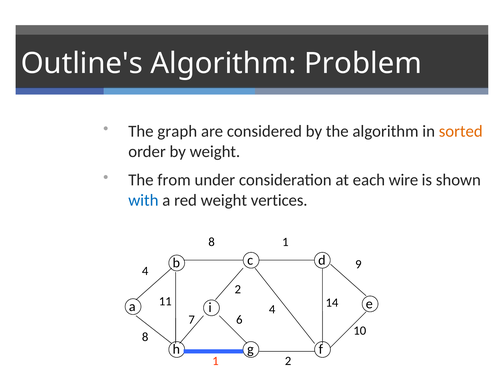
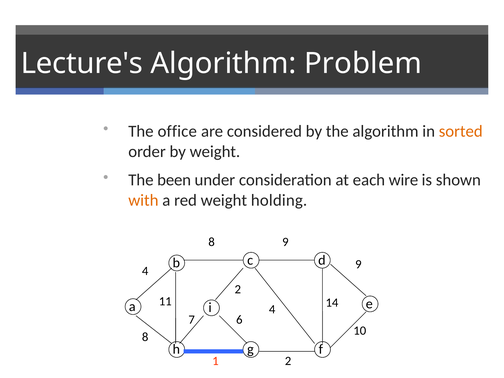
Outline's: Outline's -> Lecture's (82, 63)
graph: graph -> office (177, 131)
from: from -> been (174, 180)
with colour: blue -> orange (143, 200)
vertices: vertices -> holding (279, 200)
8 1: 1 -> 9 (285, 242)
